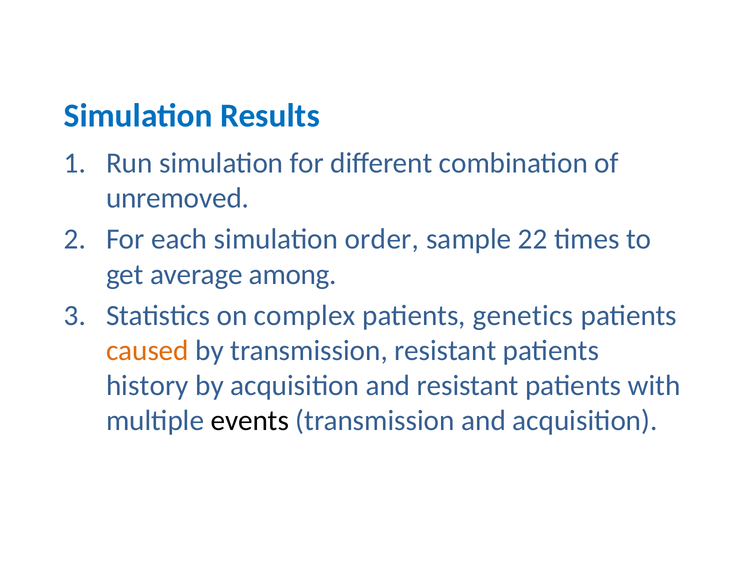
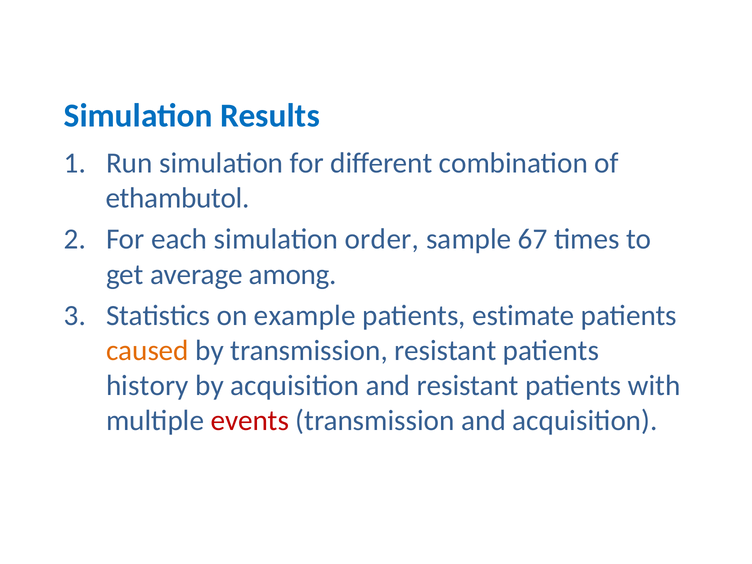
unremoved: unremoved -> ethambutol (178, 198)
22: 22 -> 67 (533, 239)
complex: complex -> example (305, 315)
genetics: genetics -> estimate (523, 315)
events colour: black -> red (250, 421)
